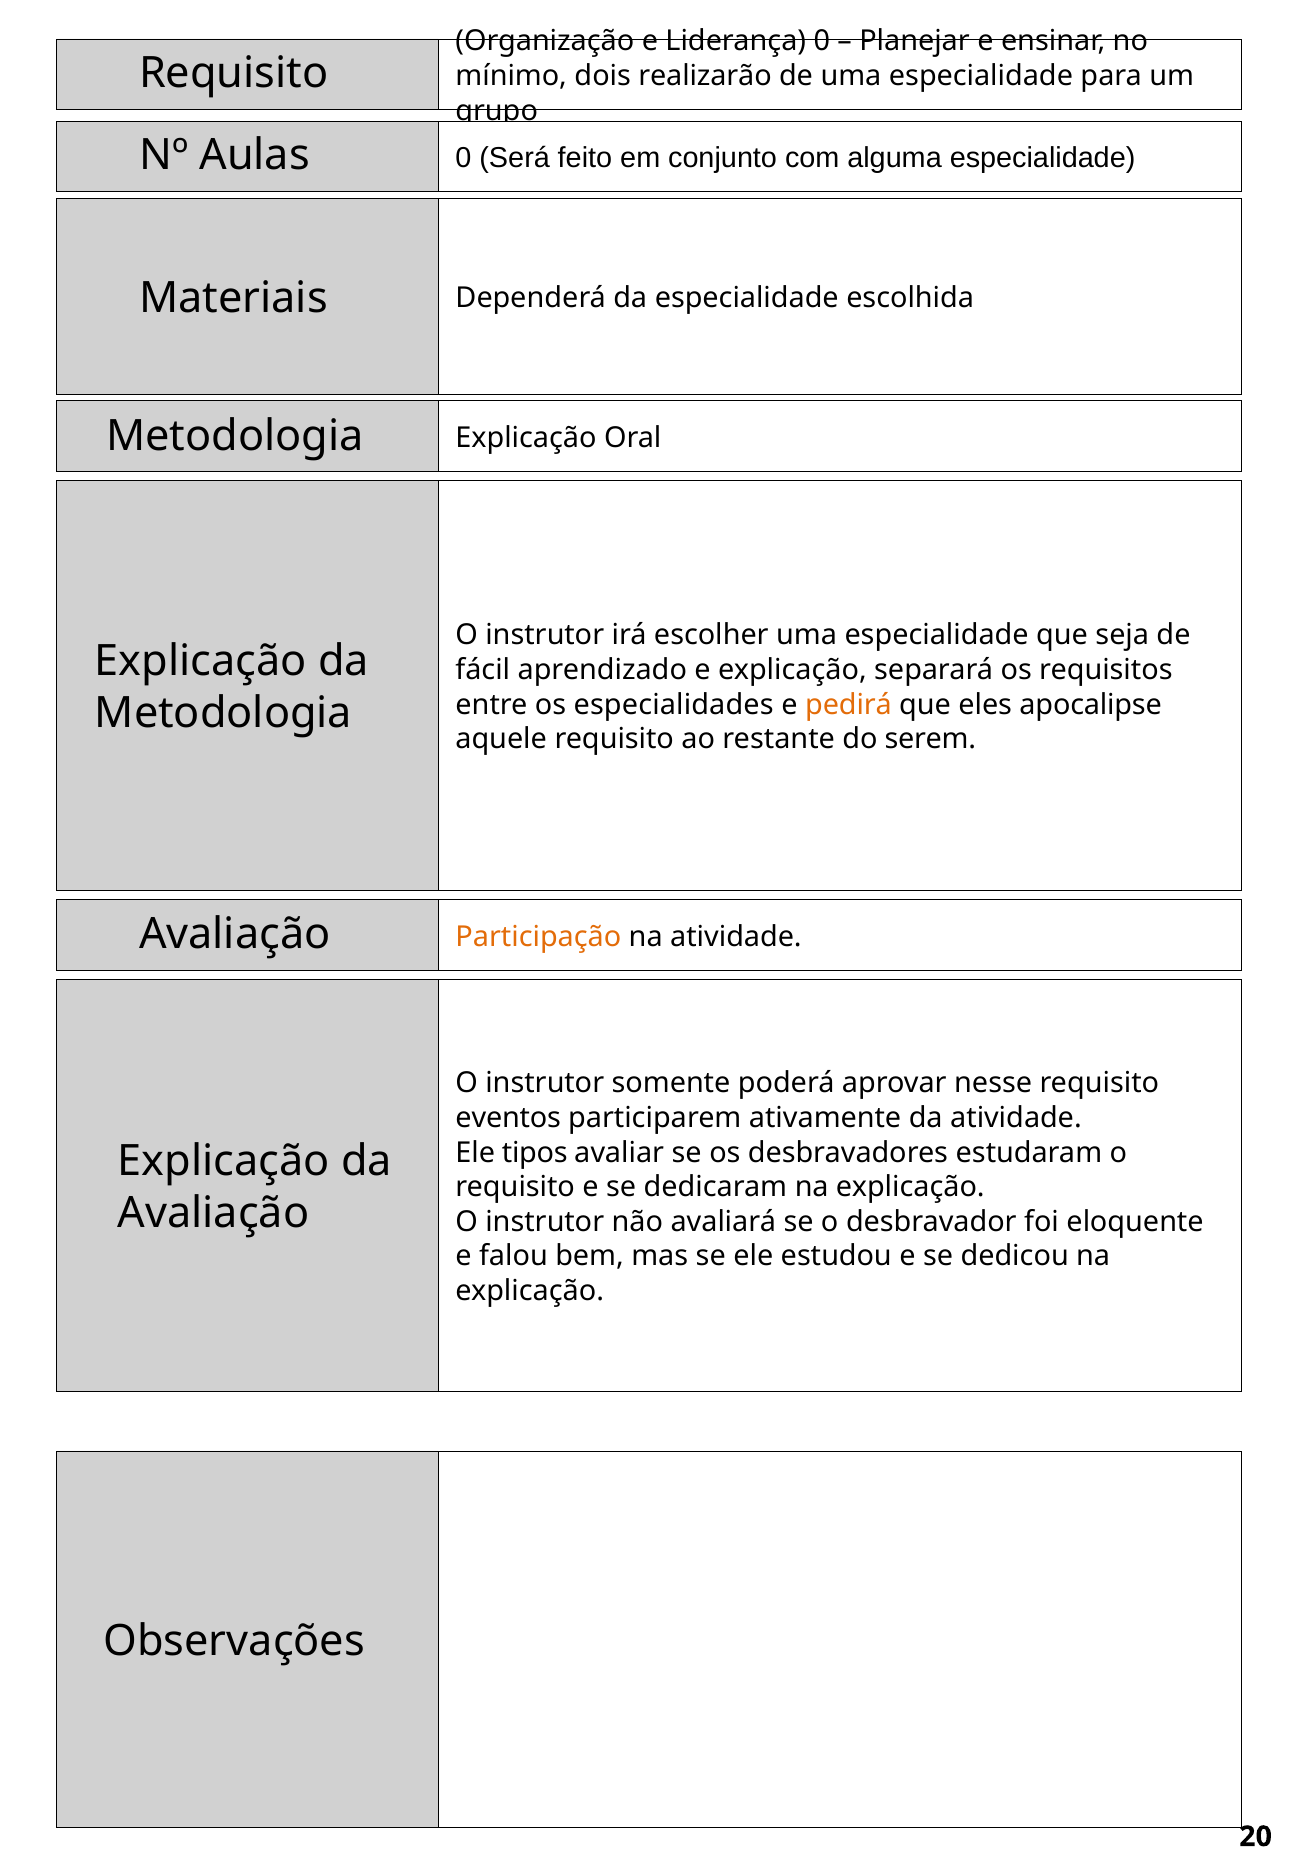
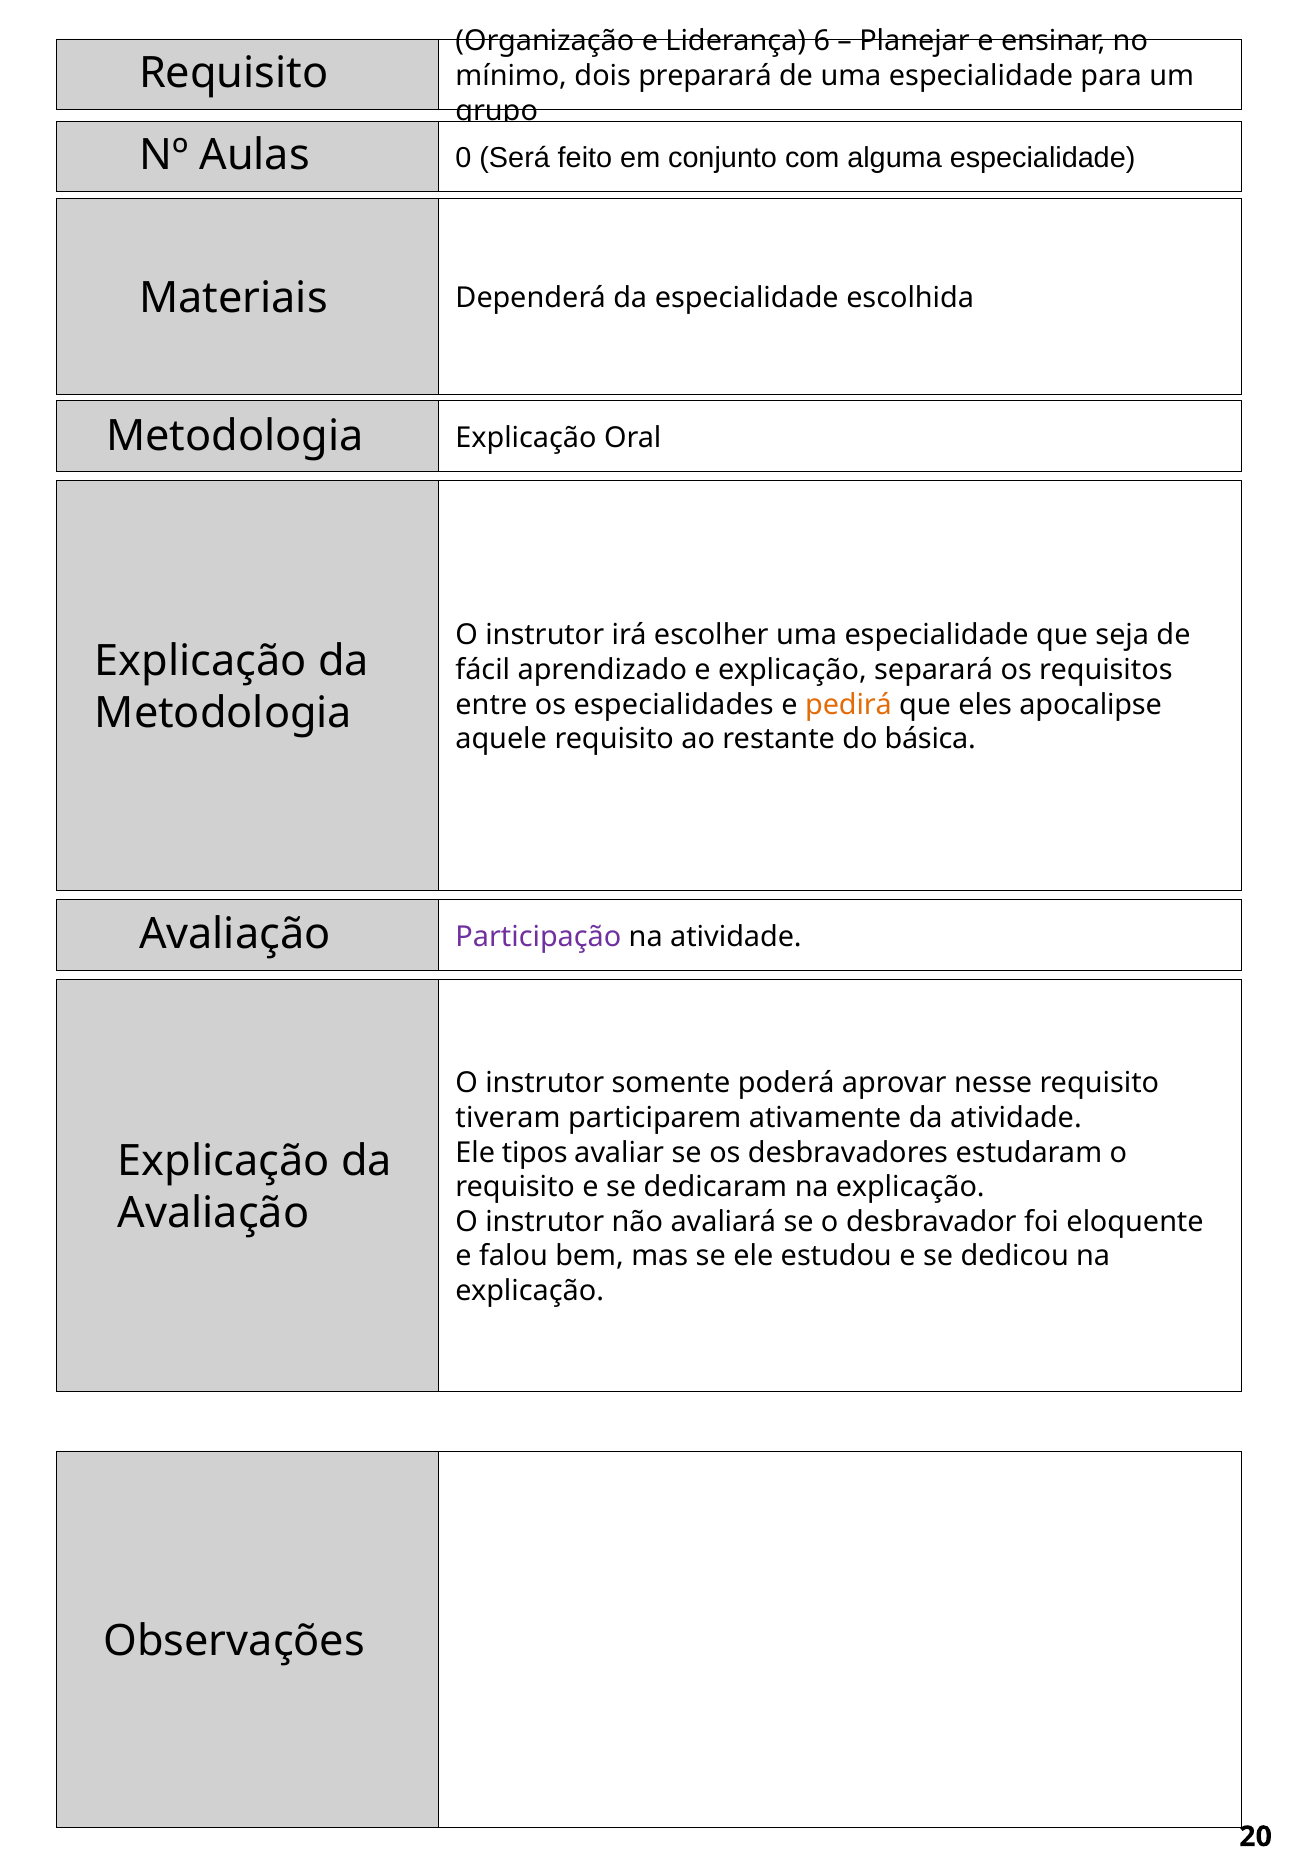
Liderança 0: 0 -> 6 (822, 41)
realizarão: realizarão -> preparará (705, 76)
serem: serem -> básica (930, 739)
Participação colour: orange -> purple (538, 937)
eventos: eventos -> tiveram (508, 1118)
